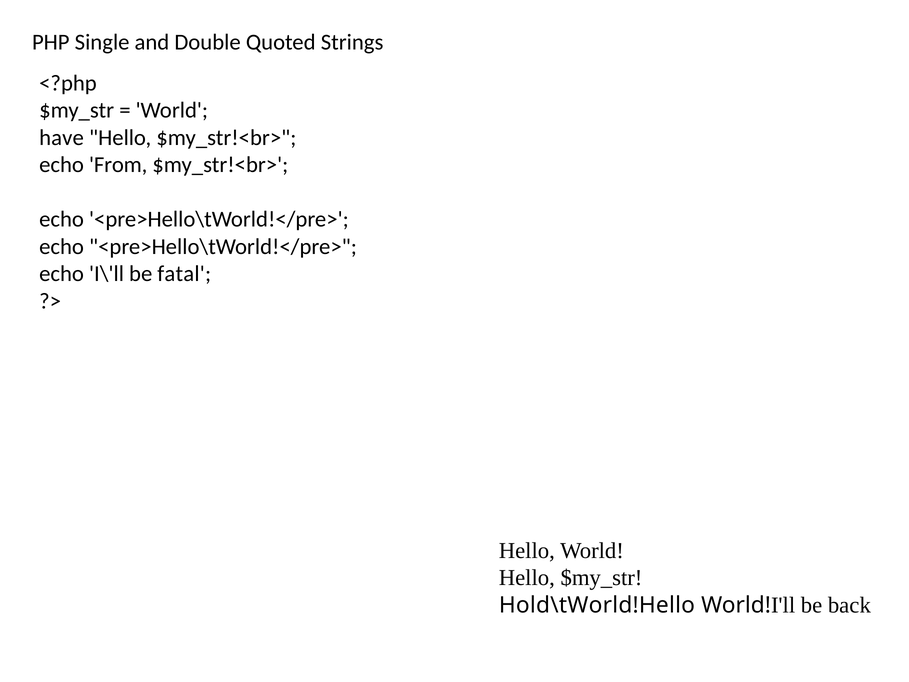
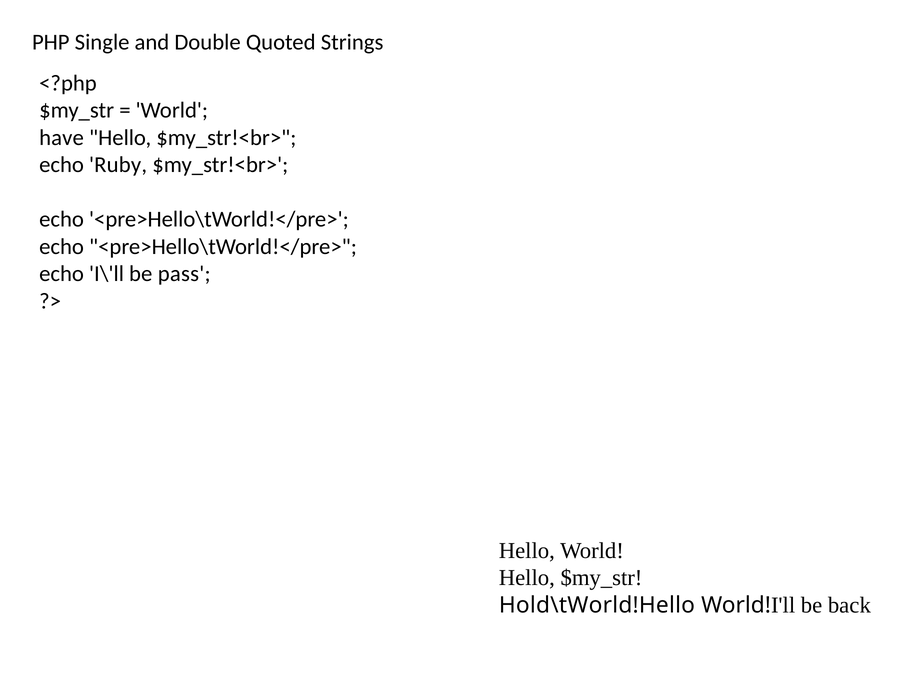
From: From -> Ruby (118, 165)
fatal: fatal -> pass (184, 274)
